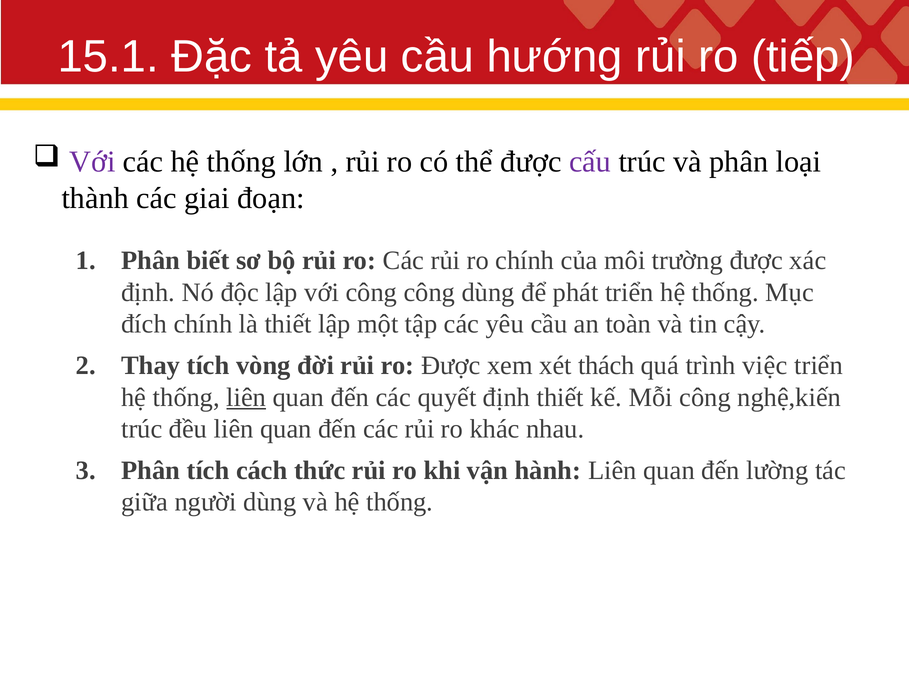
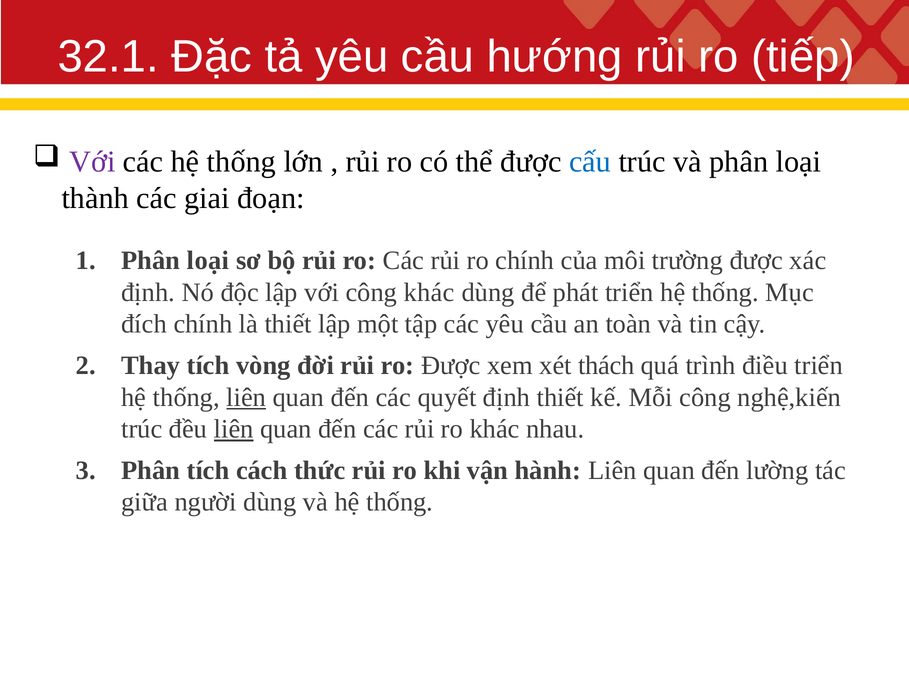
15.1: 15.1 -> 32.1 (108, 57)
cấu colour: purple -> blue (590, 162)
biết: biết -> loại (208, 260)
công công: công -> khác (429, 292)
việc: việc -> điều (765, 365)
liên underline: none -> present (234, 429)
